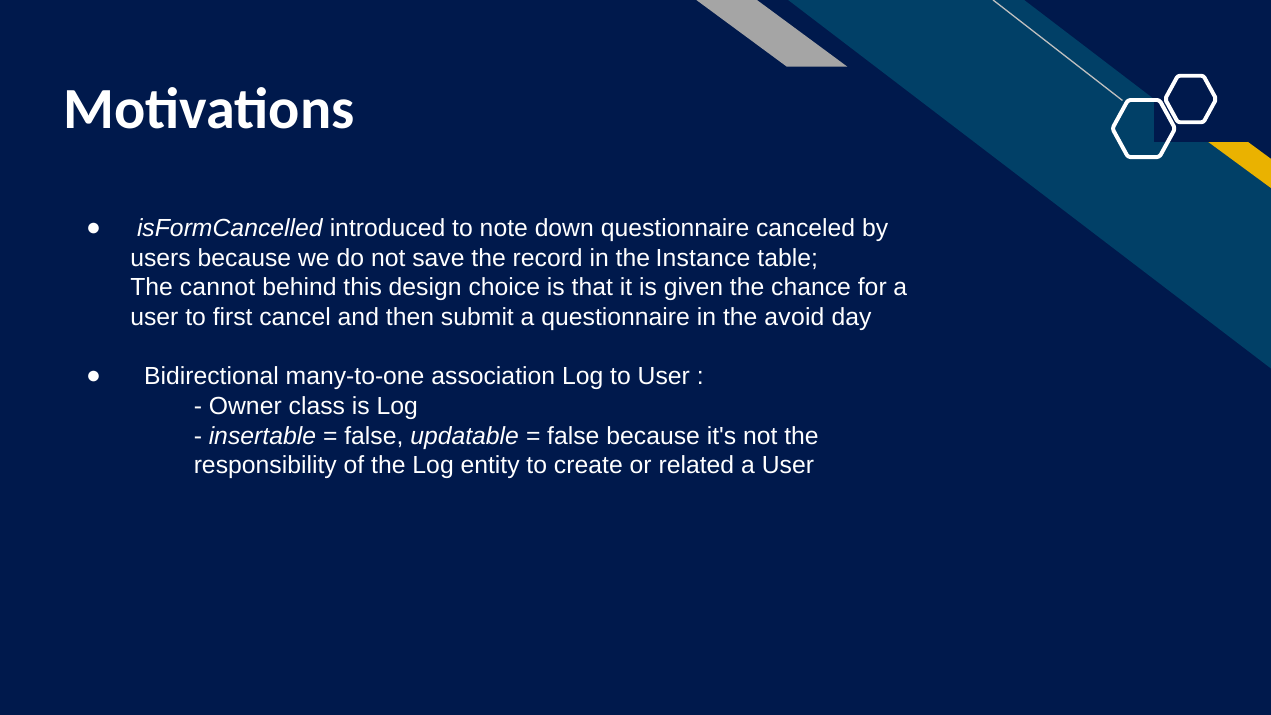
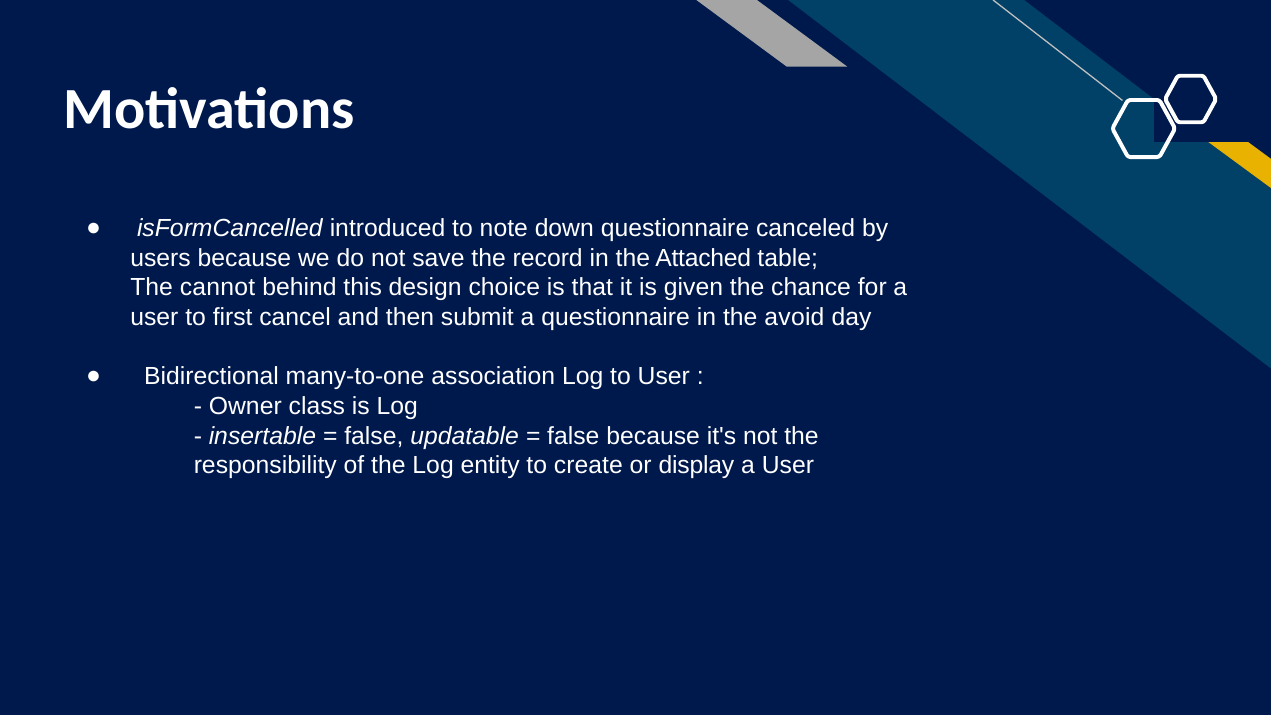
Instance: Instance -> Attached (703, 258)
related: related -> display (696, 466)
